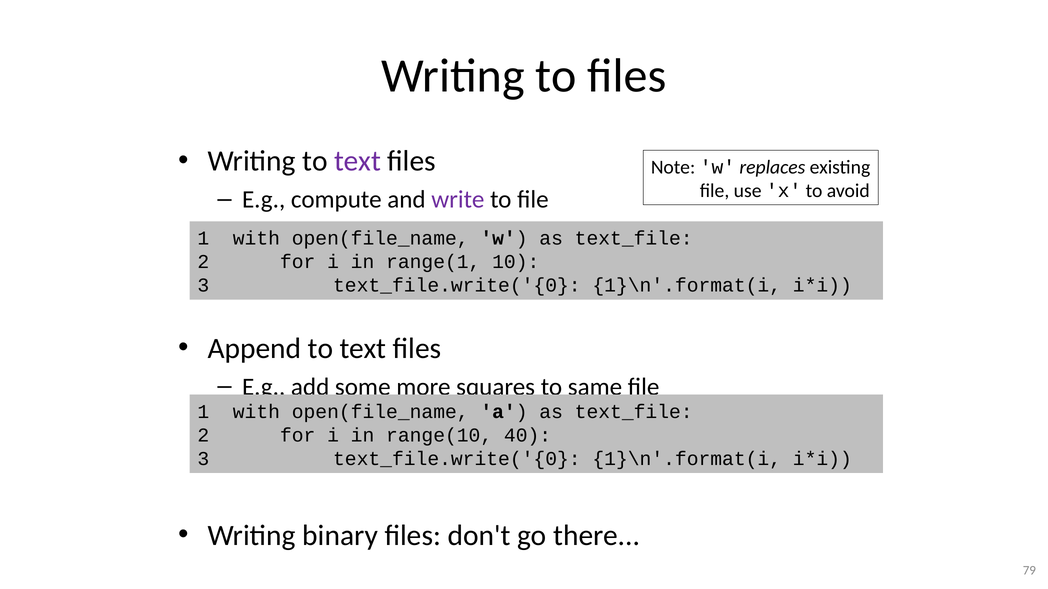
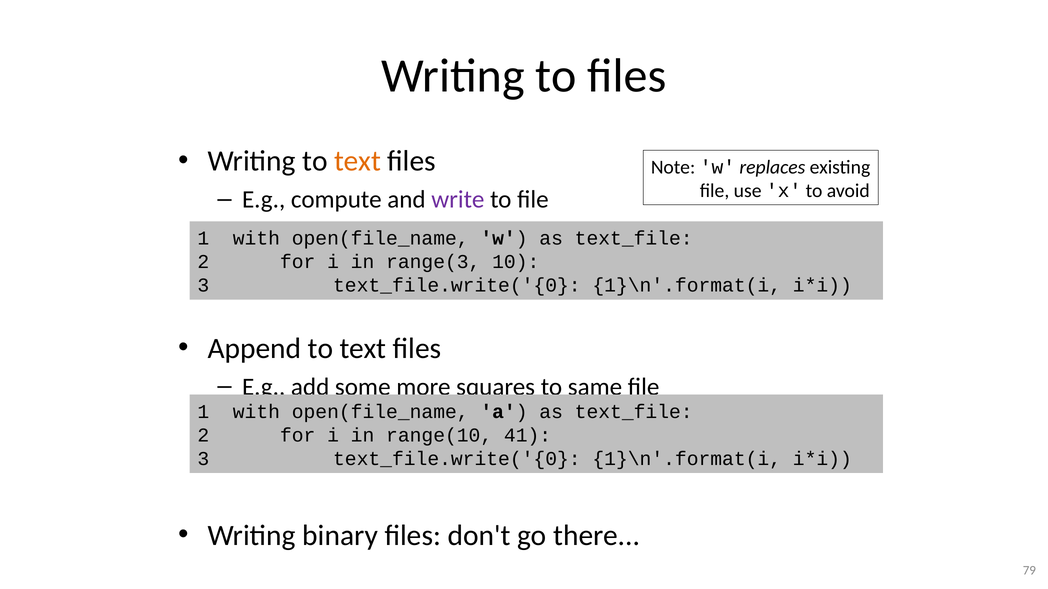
text colour: purple -> orange (358, 161)
range(1: range(1 -> range(3 (433, 262)
40: 40 -> 41 (528, 435)
